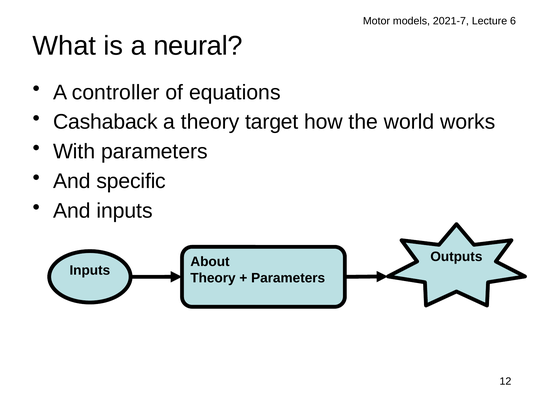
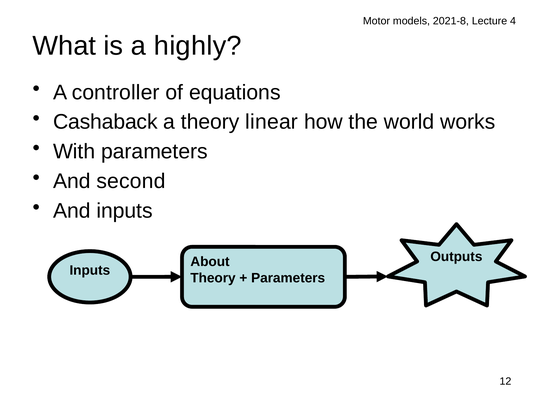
2021-7: 2021-7 -> 2021-8 (451, 21)
6: 6 -> 4 (513, 21)
neural: neural -> highly (198, 46)
target: target -> linear (272, 122)
specific: specific -> second (131, 181)
